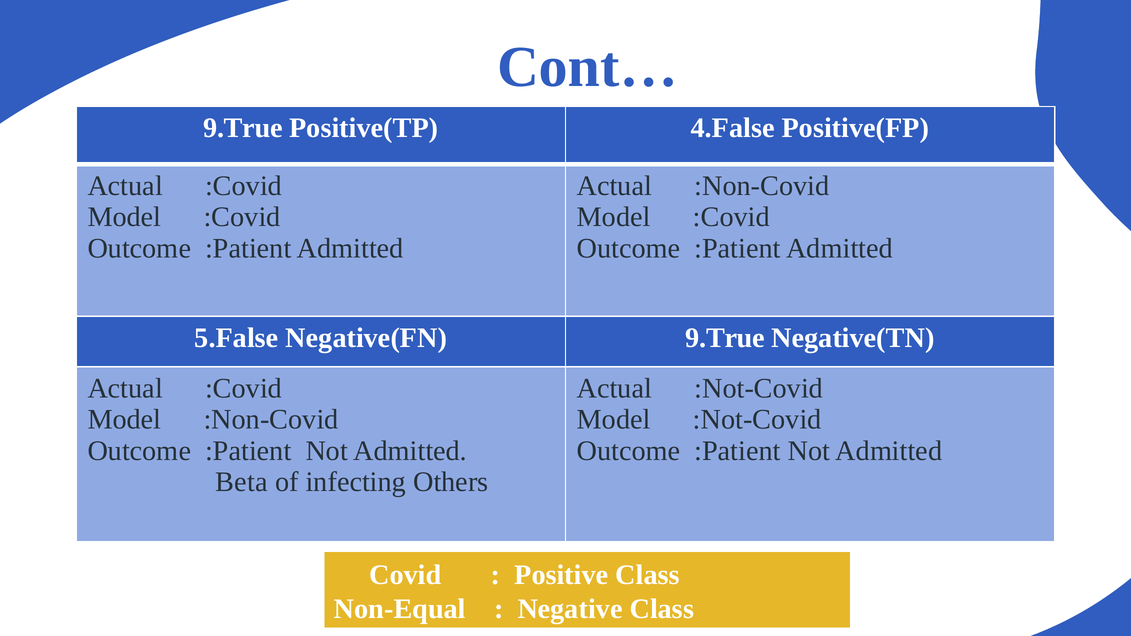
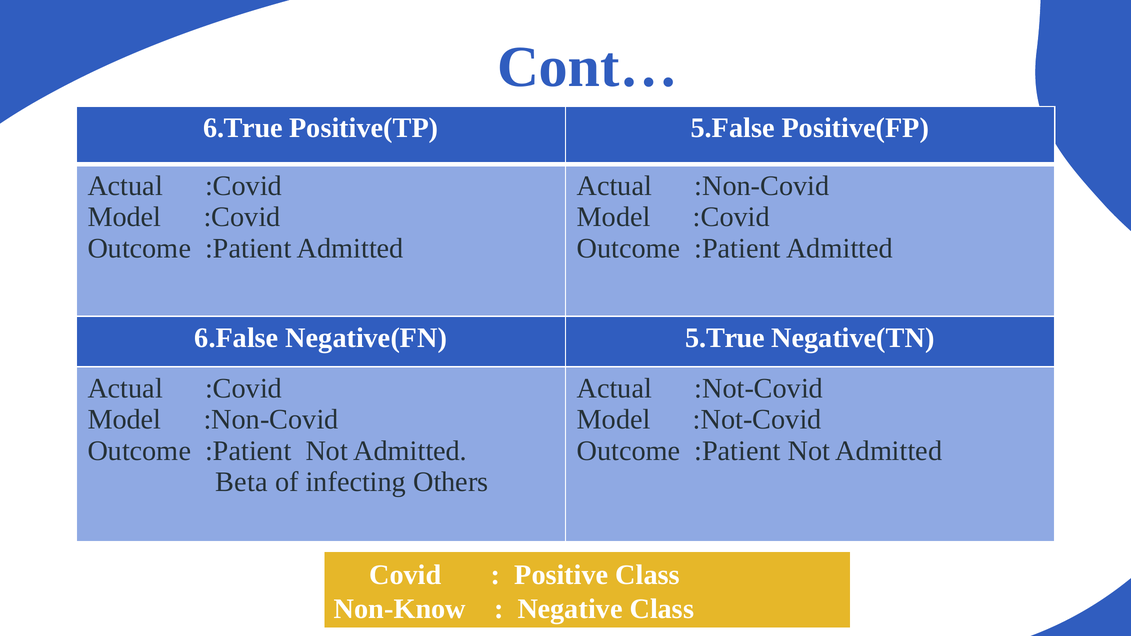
9.True: 9.True -> 6.True (243, 128)
4.False: 4.False -> 5.False (733, 128)
5.False: 5.False -> 6.False (236, 338)
Negative(FN 9.True: 9.True -> 5.True (725, 338)
Non-Equal: Non-Equal -> Non-Know (400, 609)
